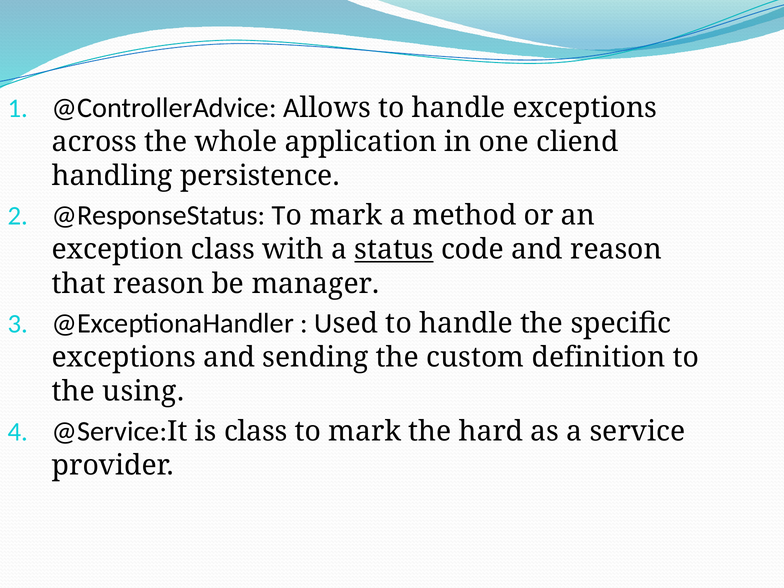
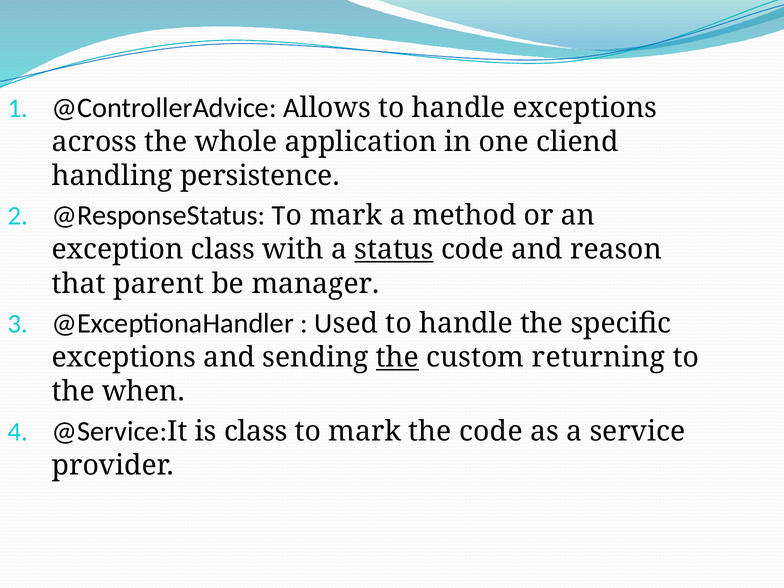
that reason: reason -> parent (159, 284)
the underline: none -> present (398, 357)
definition: definition -> returning (598, 357)
using: using -> when (143, 391)
the hard: hard -> code (491, 431)
